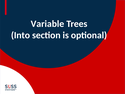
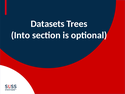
Variable: Variable -> Datasets (48, 24)
